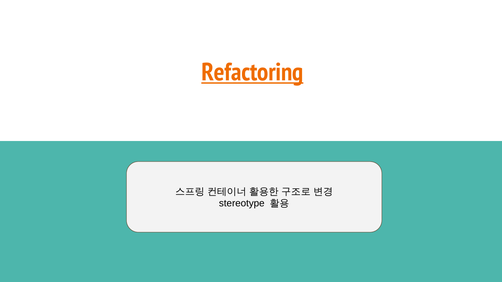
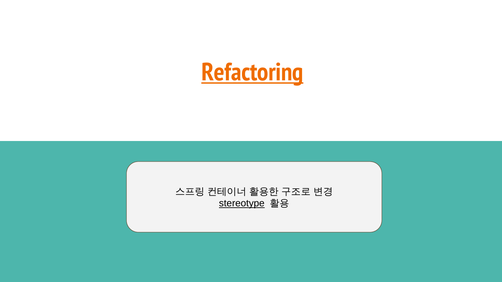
stereotype underline: none -> present (242, 204)
